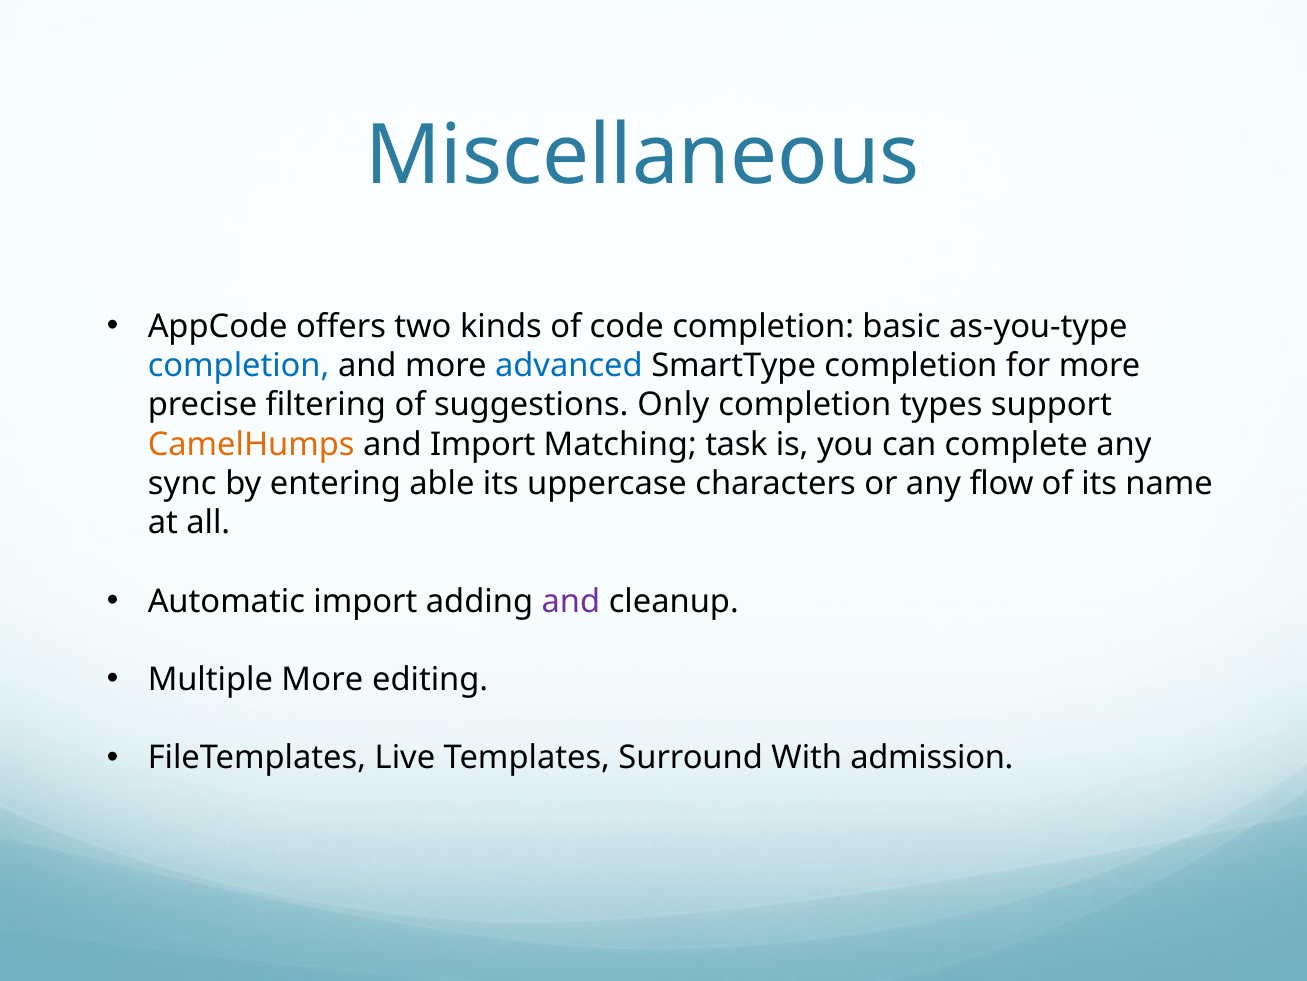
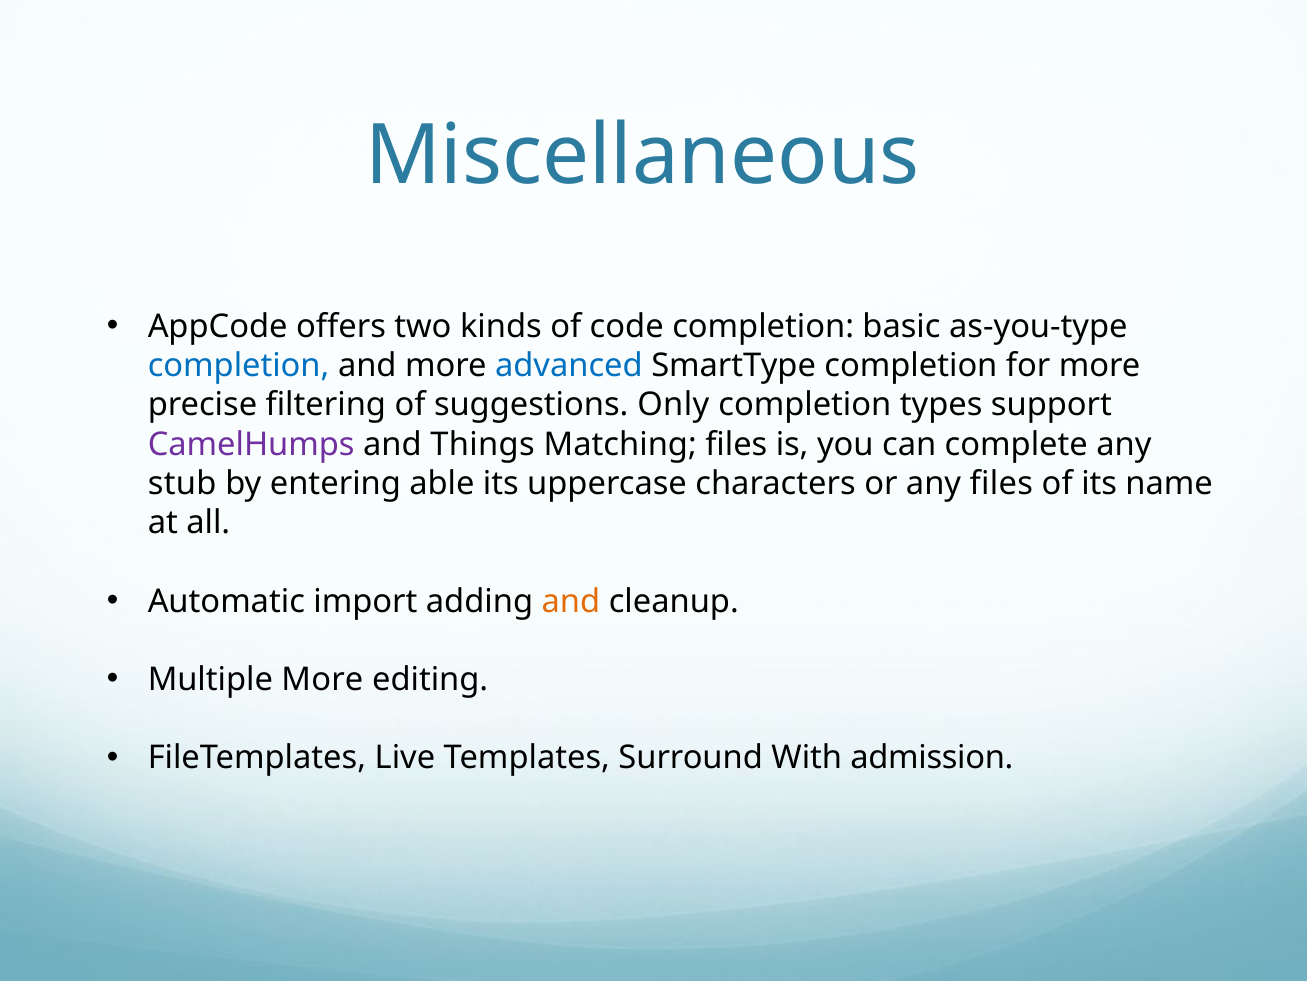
CamelHumps colour: orange -> purple (251, 444)
and Import: Import -> Things (483, 444)
Matching task: task -> files (736, 444)
sync: sync -> stub (182, 483)
any flow: flow -> files (1001, 483)
and colour: purple -> orange (571, 601)
